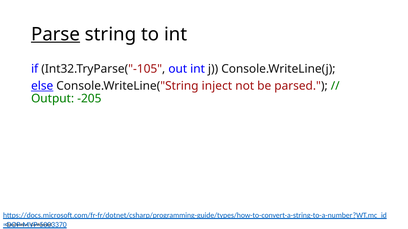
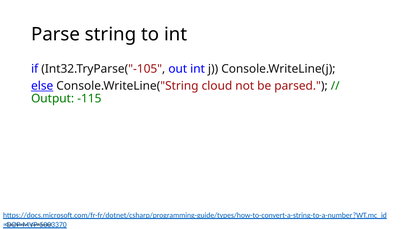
Parse underline: present -> none (56, 34)
inject: inject -> cloud (217, 86)
-205: -205 -> -115 (89, 99)
